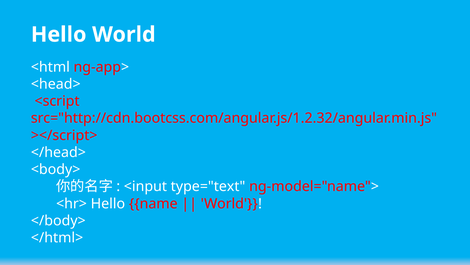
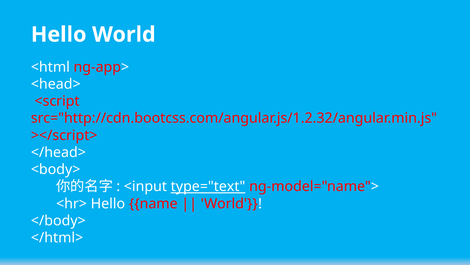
type="text underline: none -> present (208, 186)
